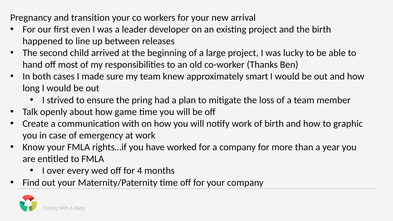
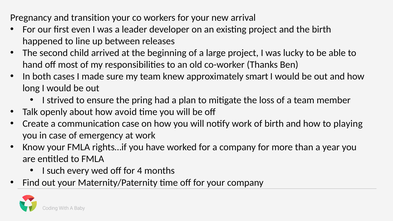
game: game -> avoid (126, 112)
communication with: with -> case (131, 124)
graphic: graphic -> playing (348, 124)
over: over -> such (56, 171)
